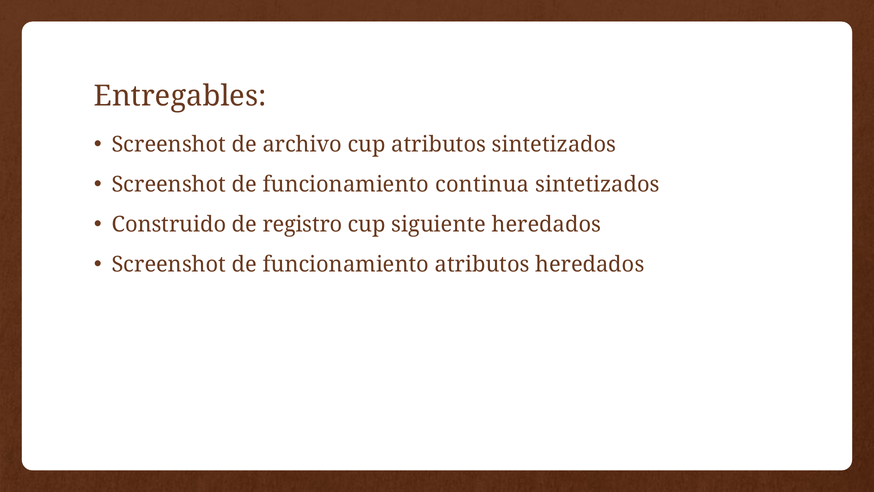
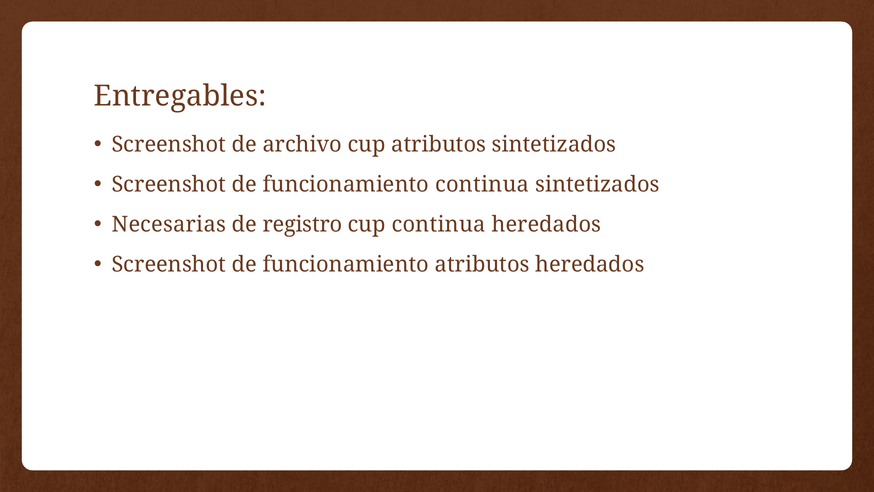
Construido: Construido -> Necesarias (169, 224)
cup siguiente: siguiente -> continua (439, 224)
